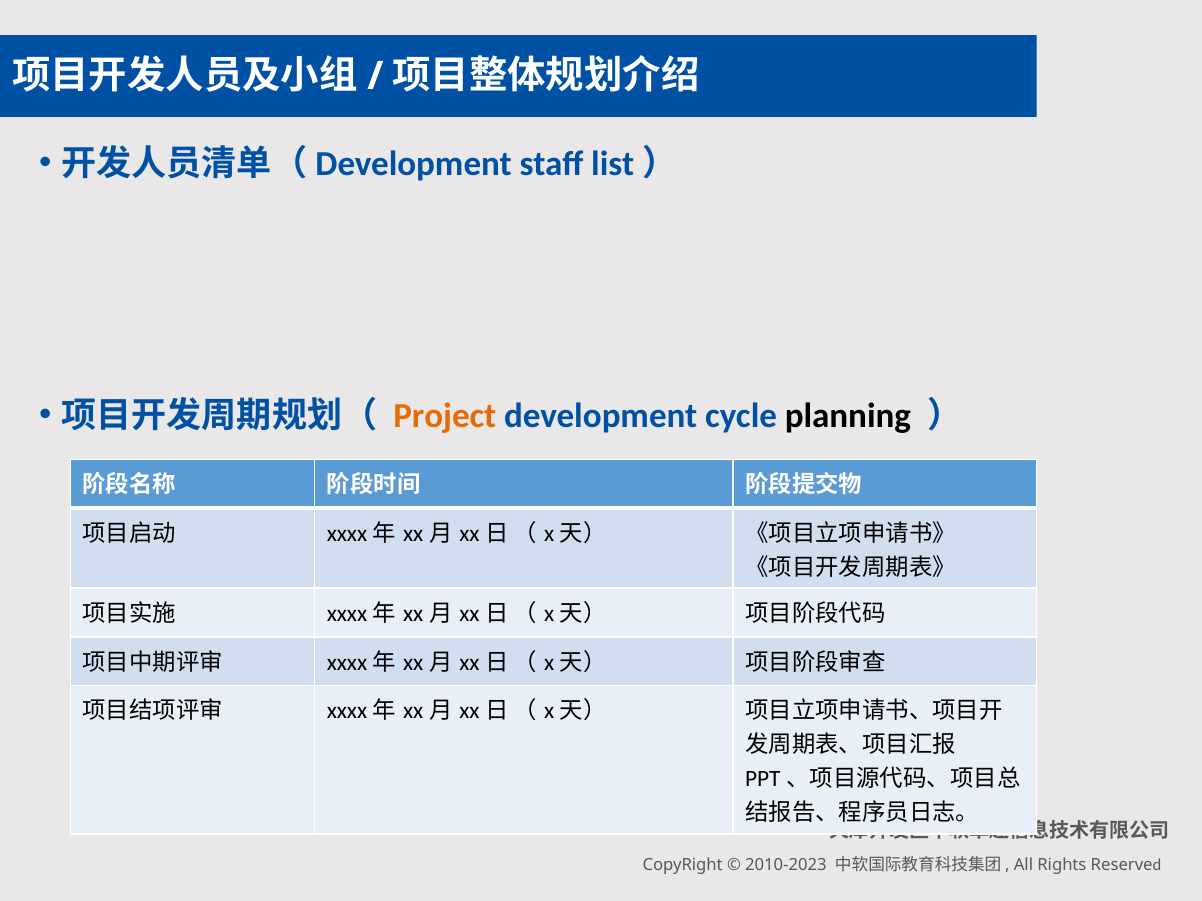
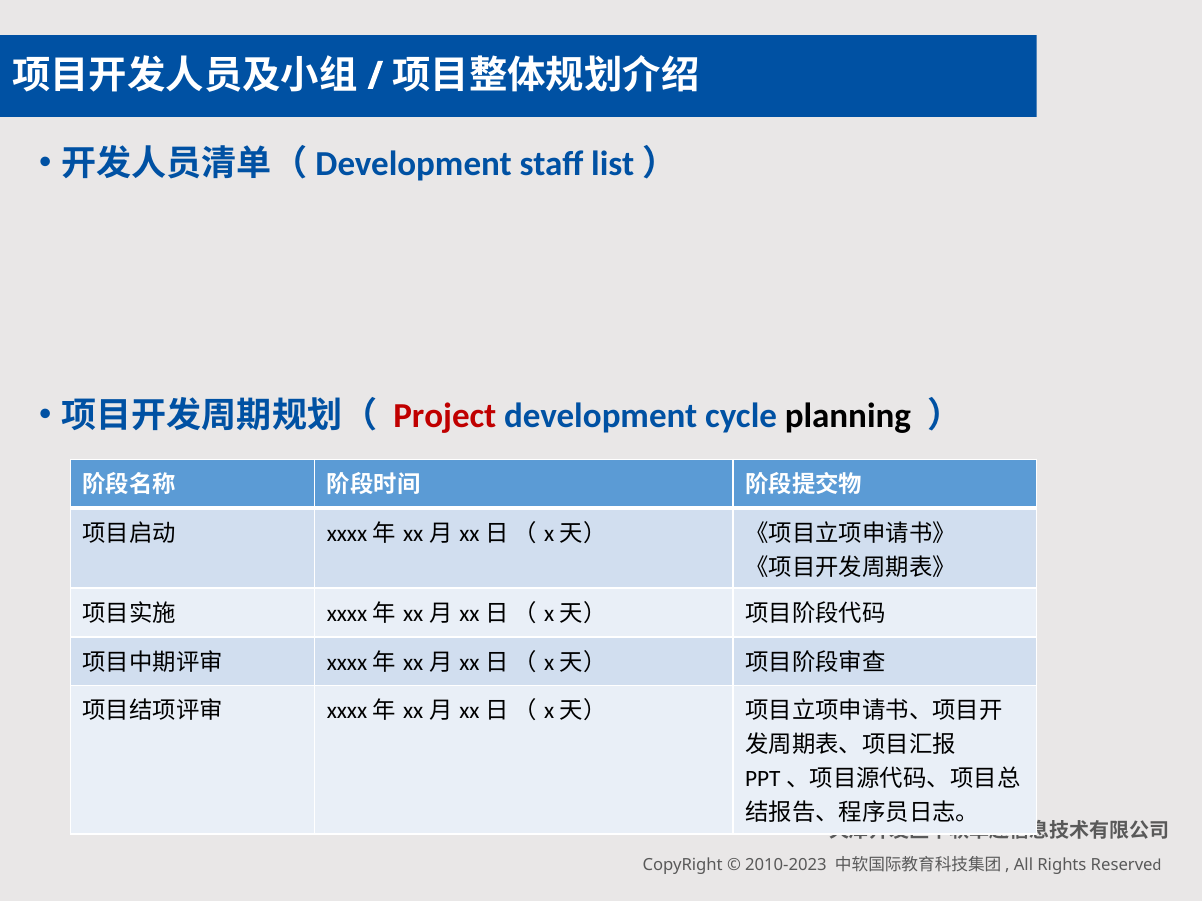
Project colour: orange -> red (445, 416)
